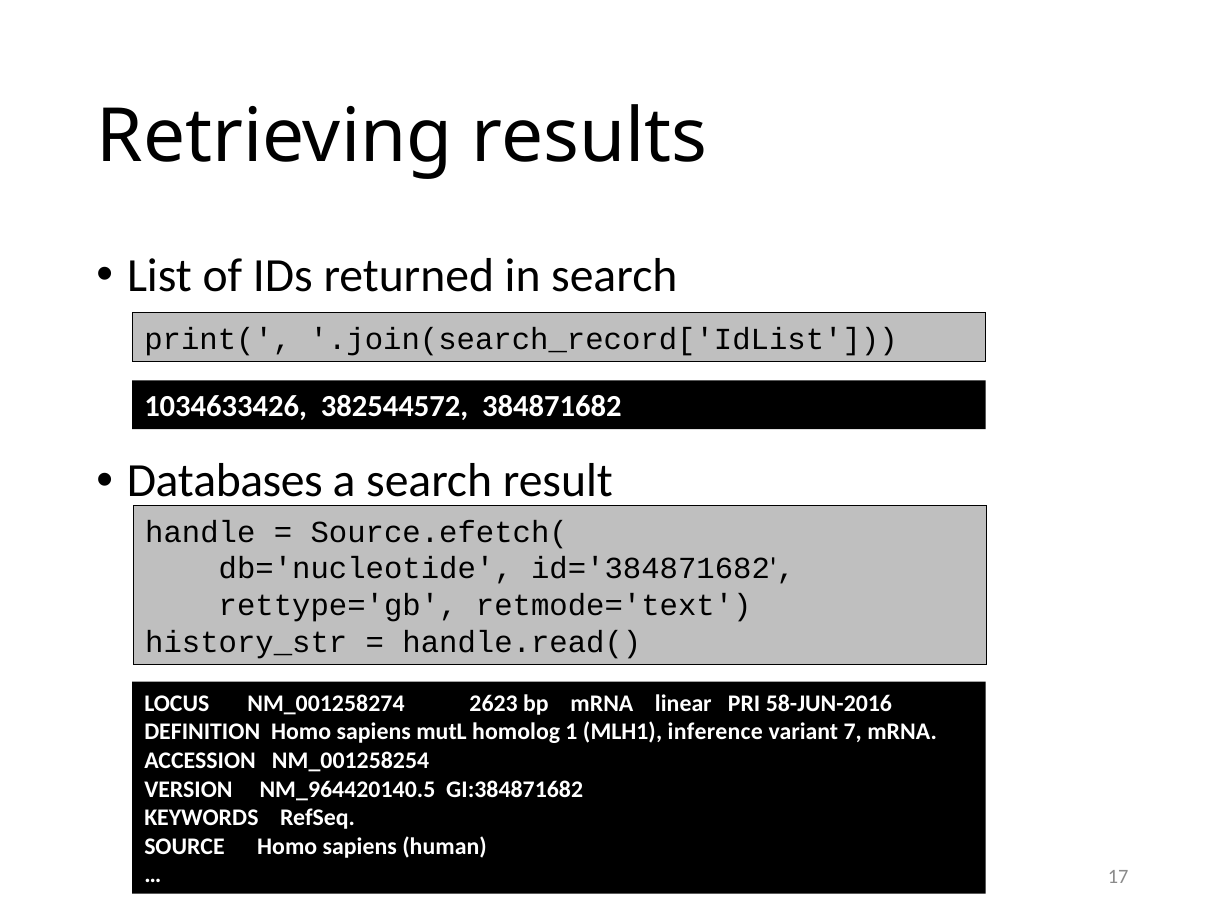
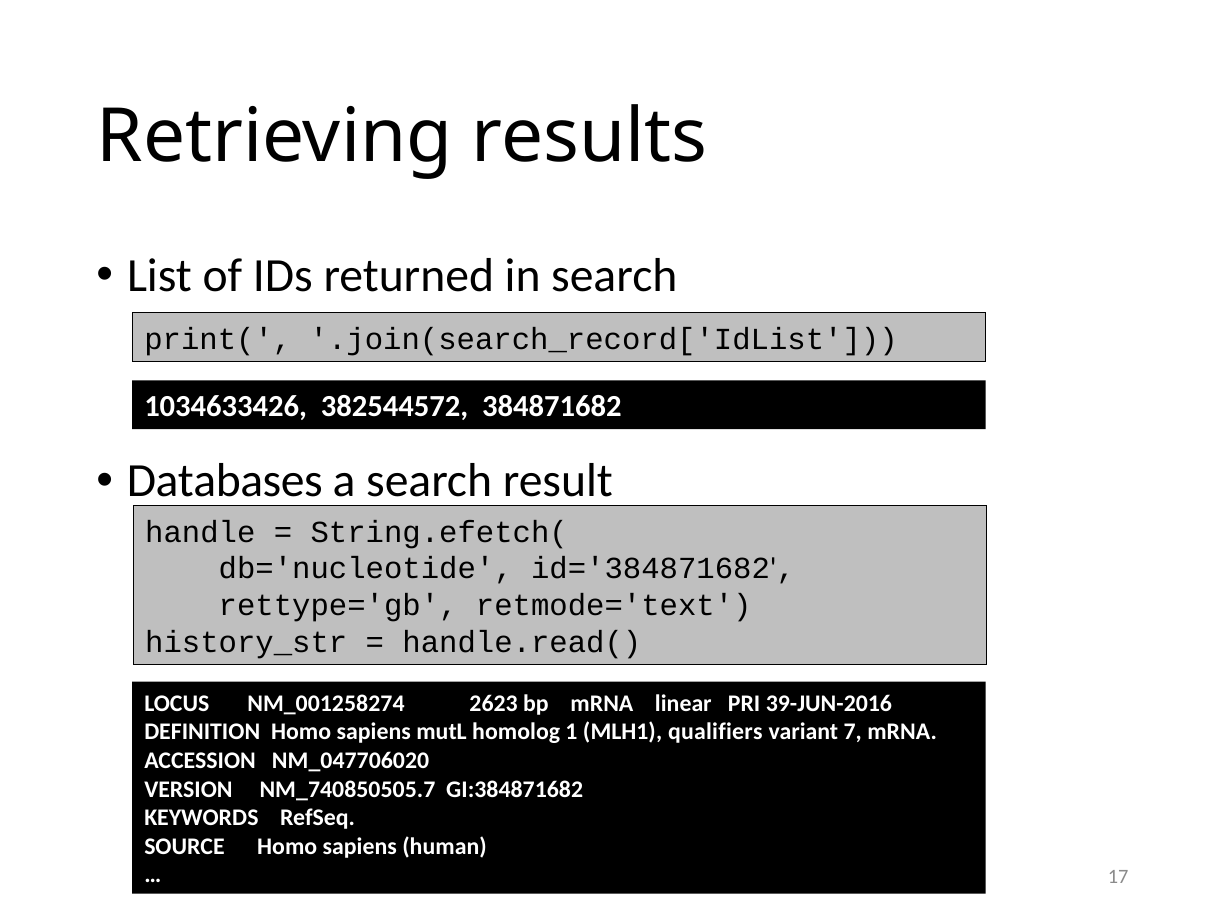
Source.efetch(: Source.efetch( -> String.efetch( (439, 533)
58-JUN-2016: 58-JUN-2016 -> 39-JUN-2016 (829, 704)
inference: inference -> qualifiers (715, 733)
NM_001258254: NM_001258254 -> NM_047706020 (351, 761)
NM_964420140.5: NM_964420140.5 -> NM_740850505.7 (347, 790)
